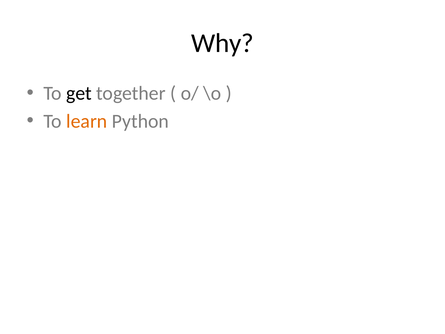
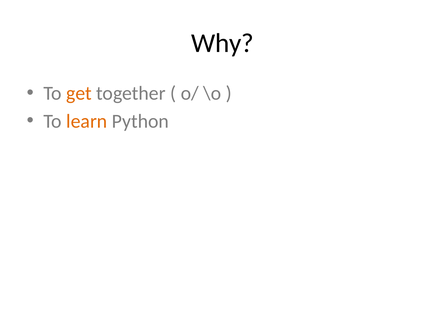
get colour: black -> orange (79, 93)
